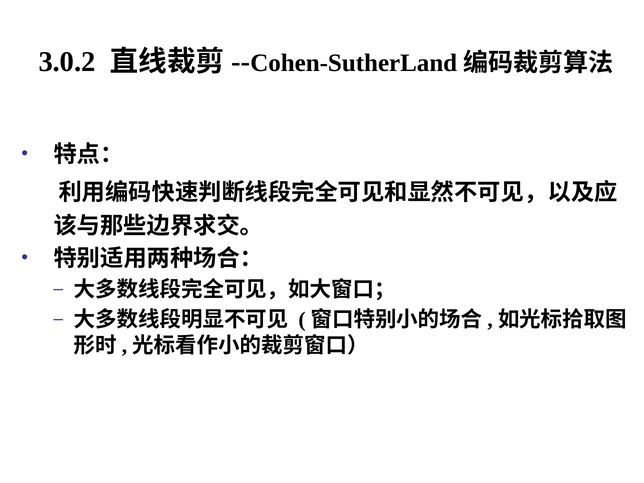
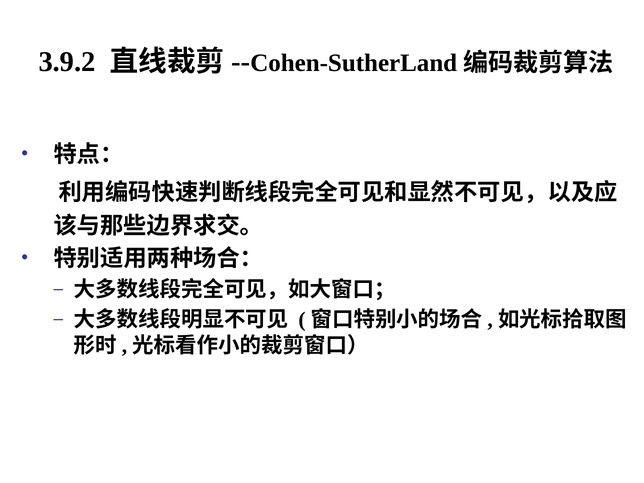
3.0.2: 3.0.2 -> 3.9.2 (67, 62)
